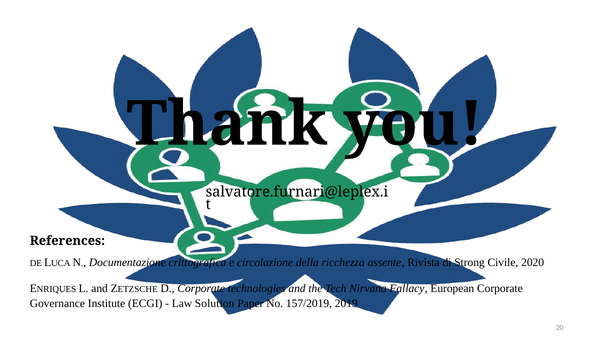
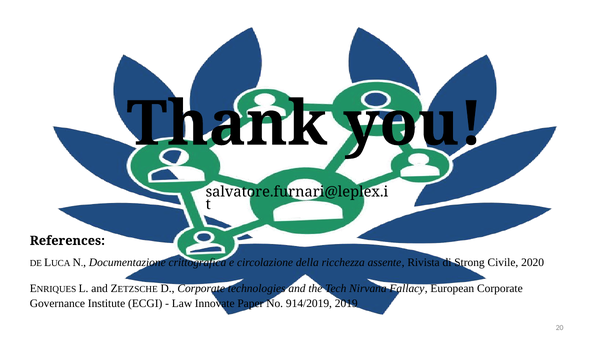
Solution: Solution -> Innovate (215, 303)
157/2019: 157/2019 -> 914/2019 (309, 303)
